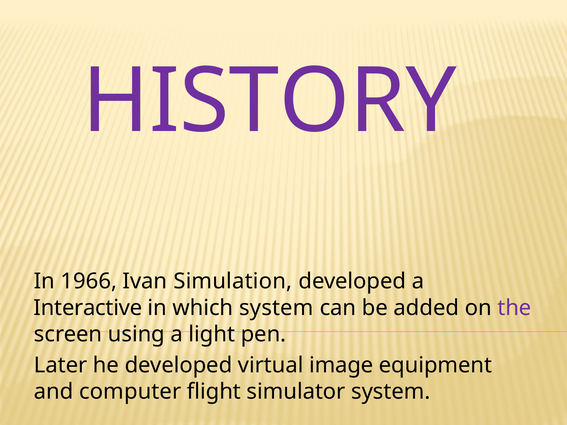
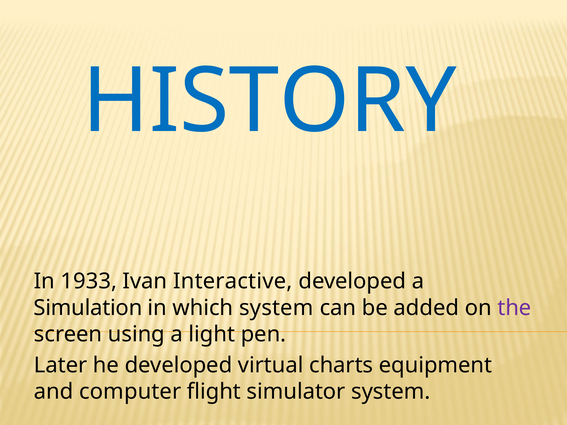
HISTORY colour: purple -> blue (270, 101)
1966: 1966 -> 1933 (89, 282)
Simulation: Simulation -> Interactive (233, 282)
Interactive: Interactive -> Simulation (88, 308)
image: image -> charts (341, 365)
